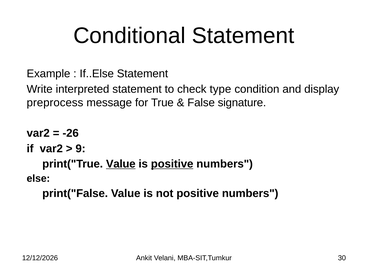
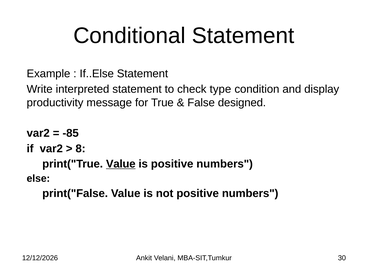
preprocess: preprocess -> productivity (55, 103)
signature: signature -> designed (242, 103)
-26: -26 -> -85 (71, 133)
9: 9 -> 8 (81, 149)
positive underline: present -> none (172, 164)
